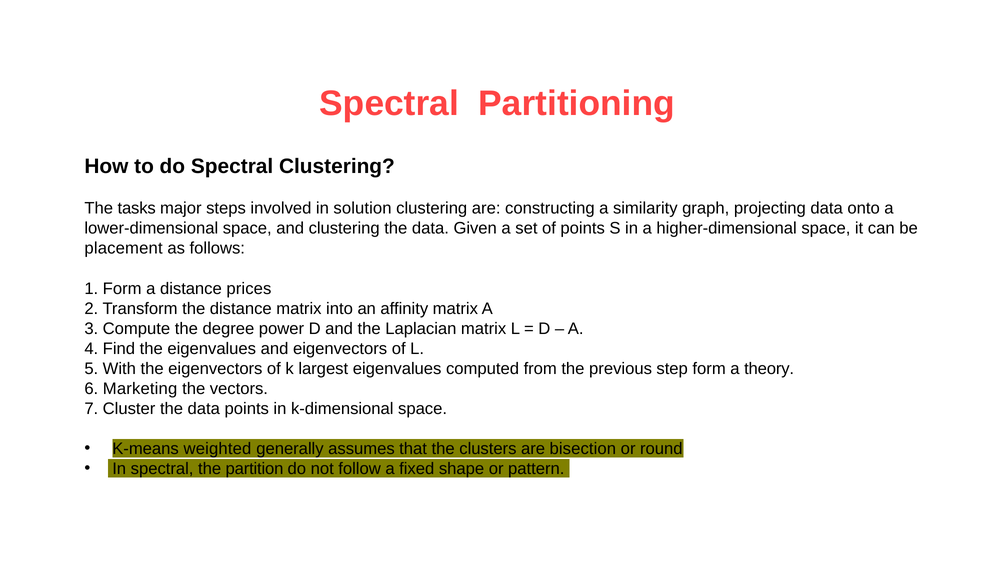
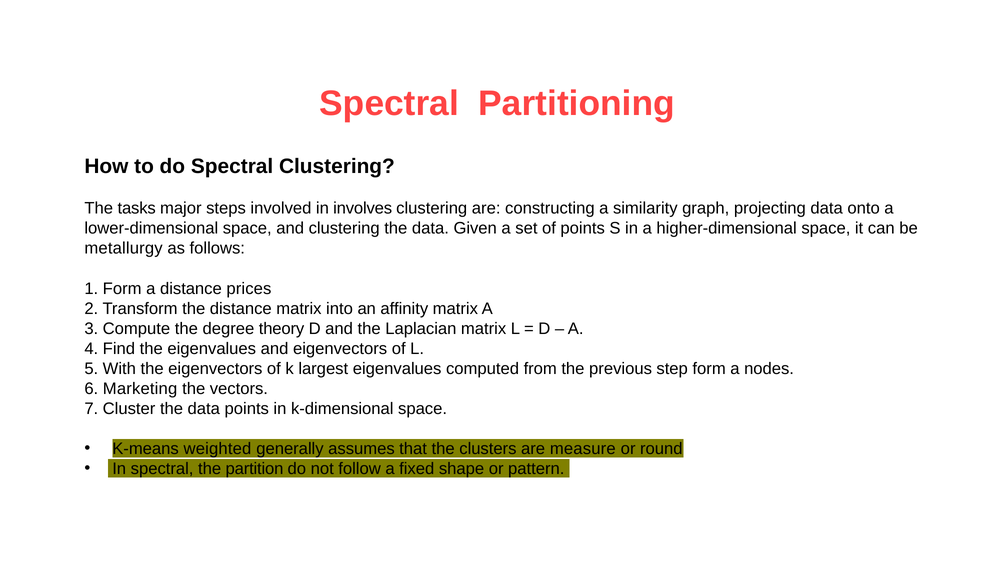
solution: solution -> involves (363, 208)
placement: placement -> metallurgy (124, 248)
power: power -> theory (282, 328)
theory: theory -> nodes (769, 368)
bisection: bisection -> measure (583, 448)
